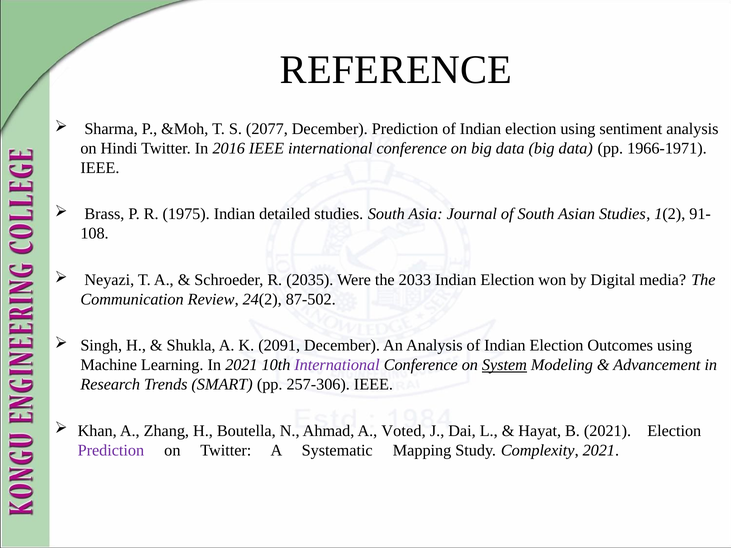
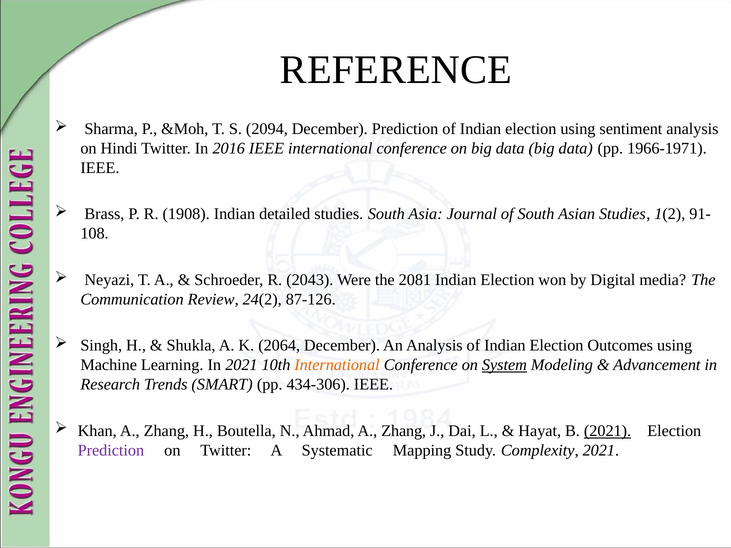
2077: 2077 -> 2094 (267, 129)
1975: 1975 -> 1908 (186, 214)
2035: 2035 -> 2043 (310, 280)
2033: 2033 -> 2081 (415, 280)
87-502: 87-502 -> 87-126 (311, 299)
2091: 2091 -> 2064 (279, 346)
International colour: purple -> orange (337, 365)
257-306: 257-306 -> 434-306 (318, 385)
Ahmad A Voted: Voted -> Zhang (404, 431)
2021 underline: none -> present (608, 431)
